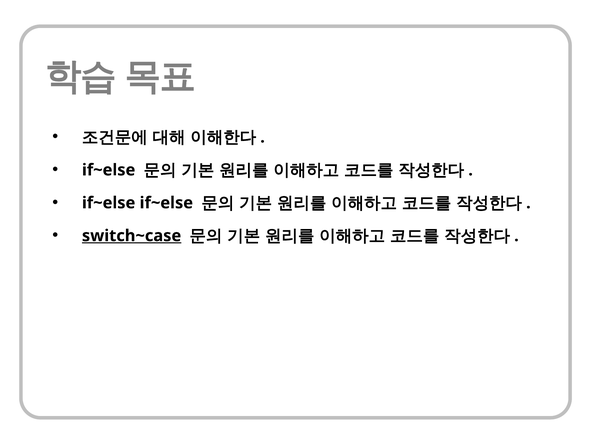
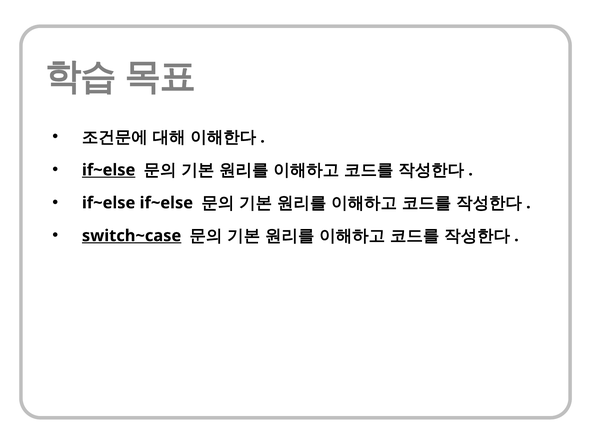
if~else underline: none -> present (109, 170)
